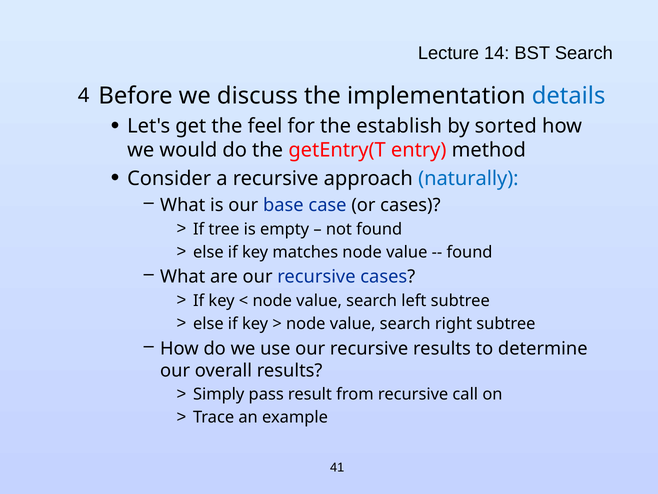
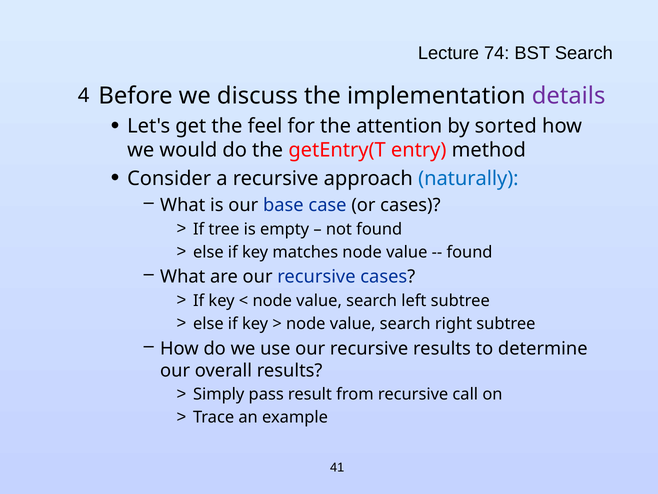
14: 14 -> 74 (497, 53)
details colour: blue -> purple (569, 96)
establish: establish -> attention (399, 126)
